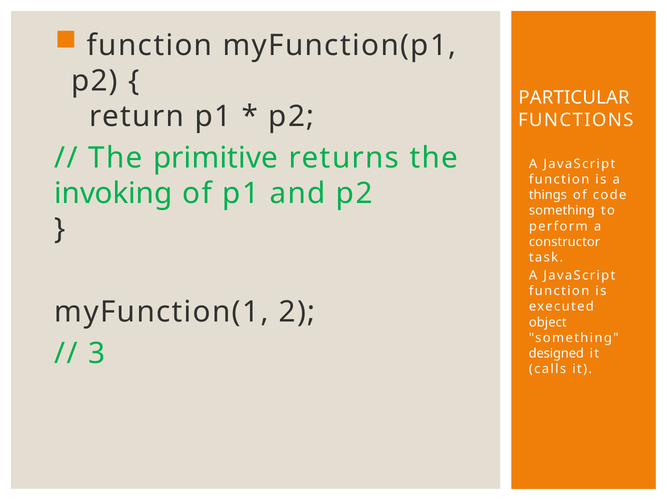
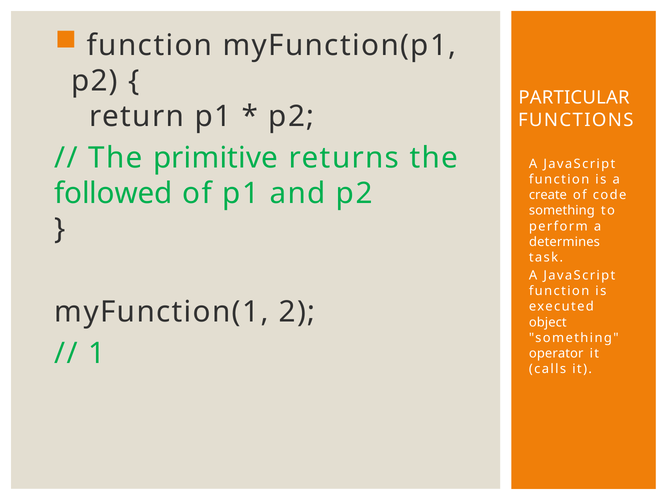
invoking: invoking -> followed (113, 194)
things: things -> create (548, 195)
constructor: constructor -> determines (565, 242)
3: 3 -> 1 (97, 354)
designed: designed -> operator (556, 354)
